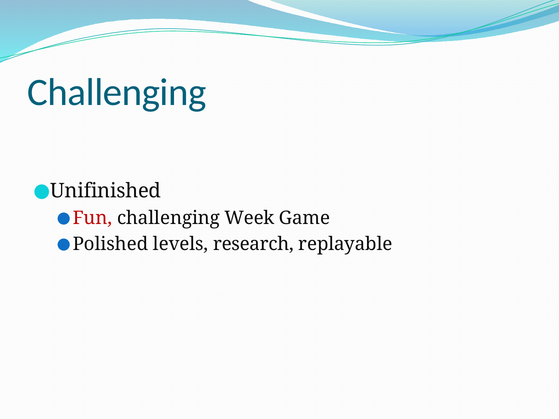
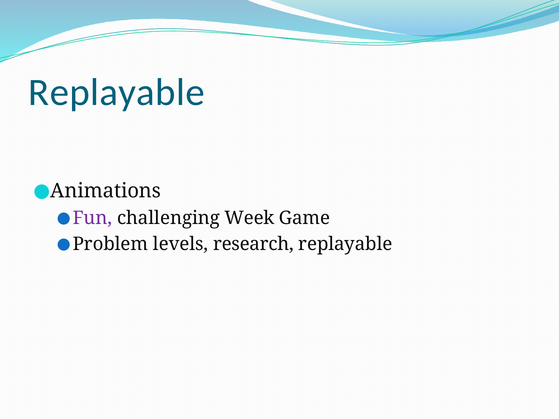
Challenging: Challenging -> Replayable (116, 92)
Unifinished: Unifinished -> Animations (106, 191)
Fun colour: red -> purple (92, 218)
Polished: Polished -> Problem (110, 244)
